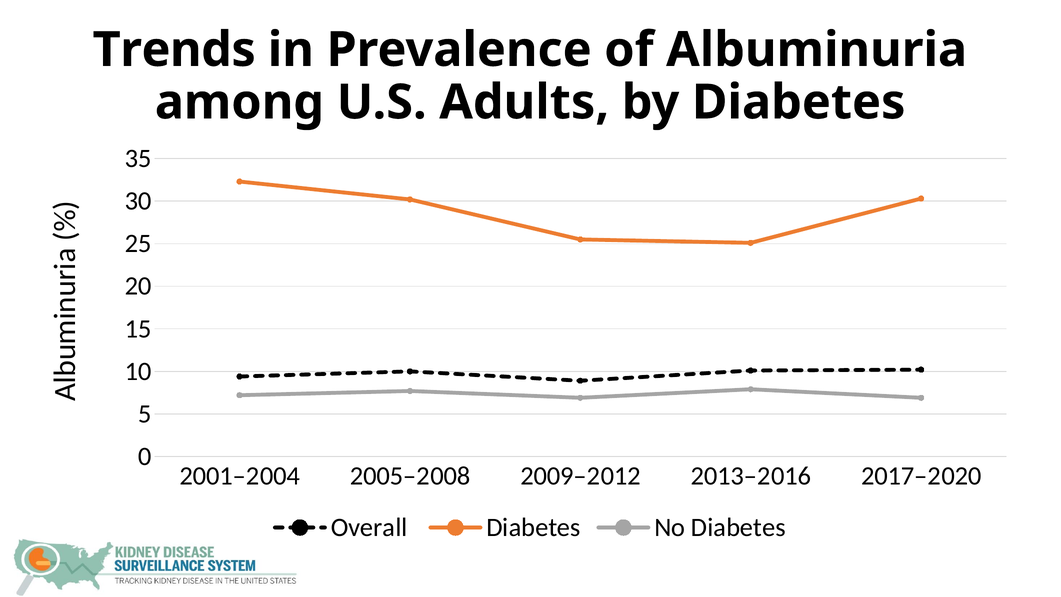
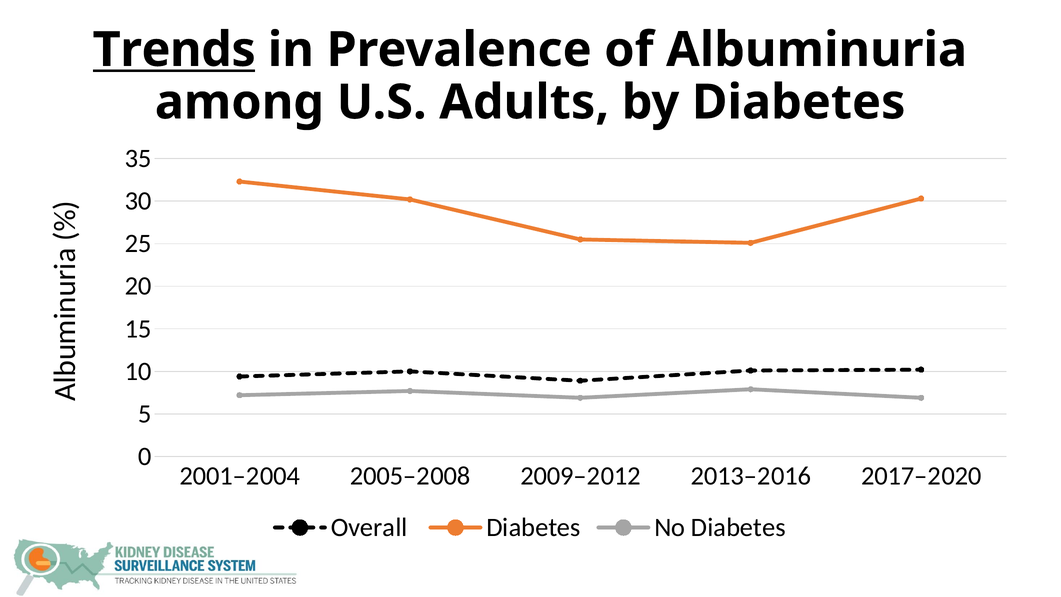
Trends underline: none -> present (174, 50)
